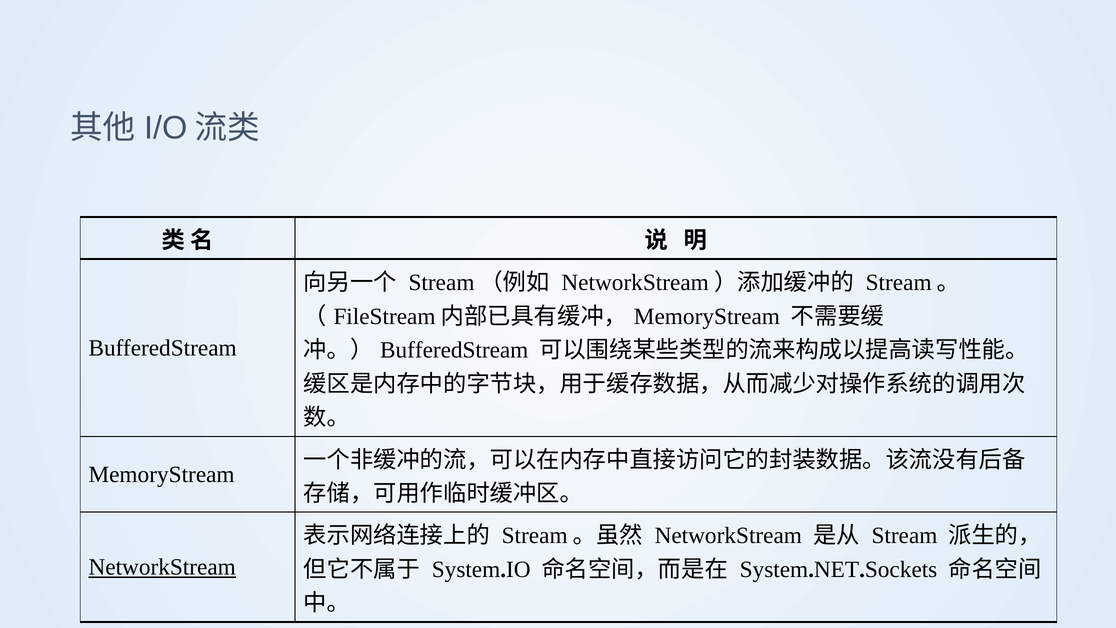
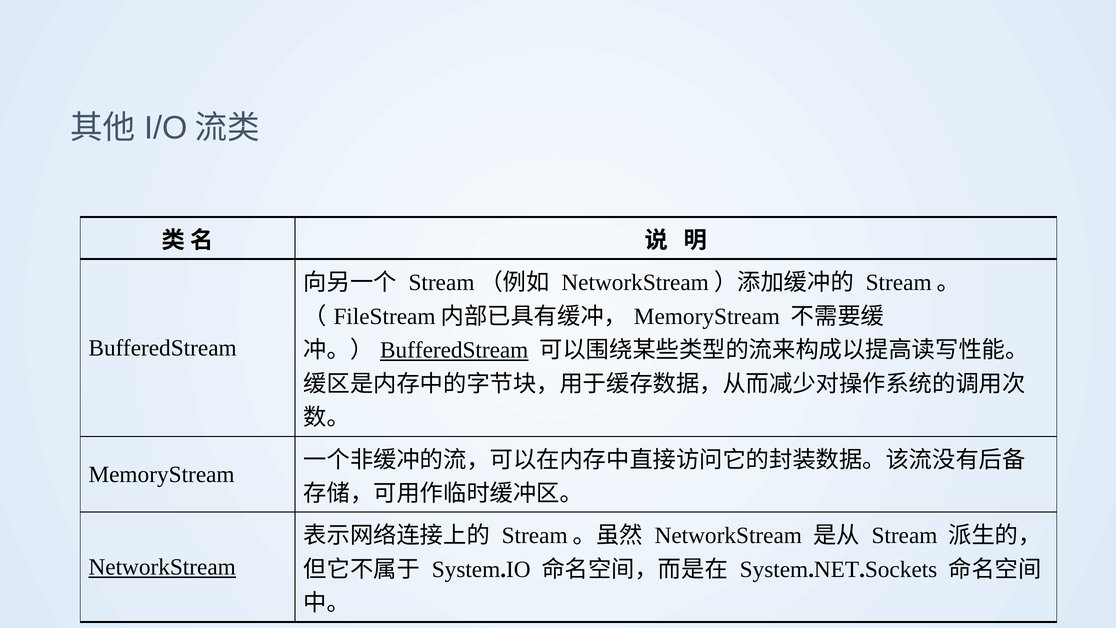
BufferedStream underline: none -> present (454, 350)
